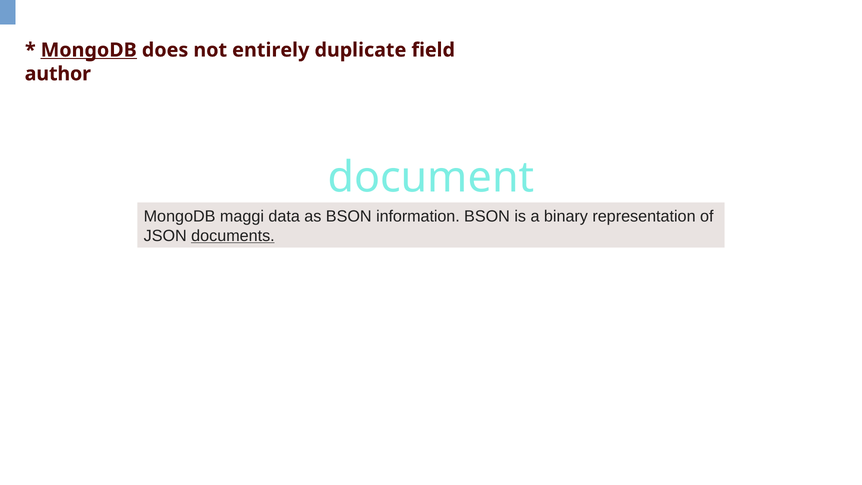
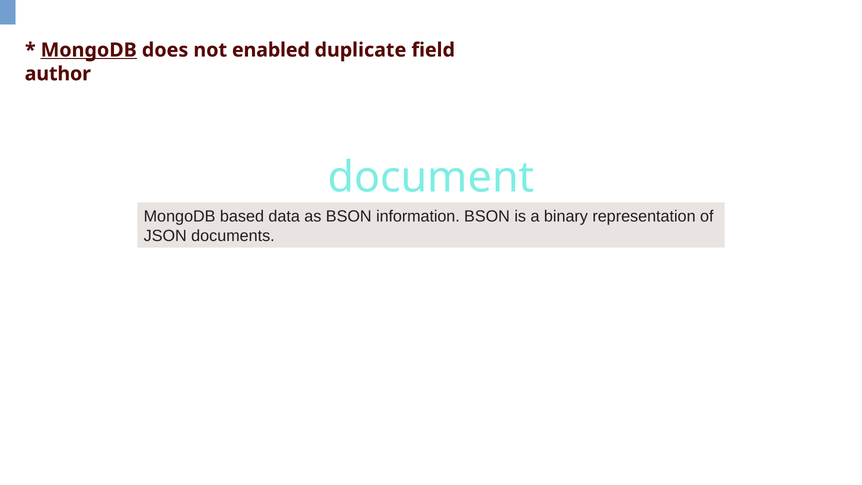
entirely: entirely -> enabled (271, 50)
maggi: maggi -> based (242, 216)
documents underline: present -> none (233, 236)
